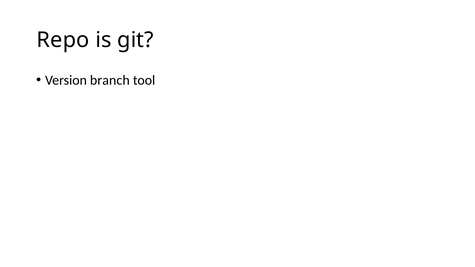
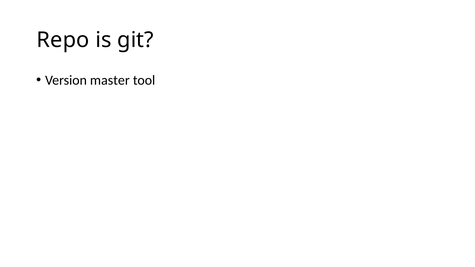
branch: branch -> master (110, 80)
